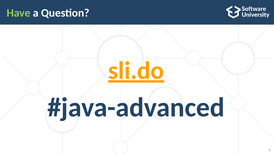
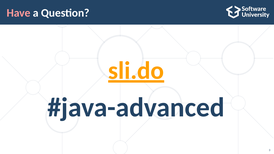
Have colour: light green -> pink (19, 13)
